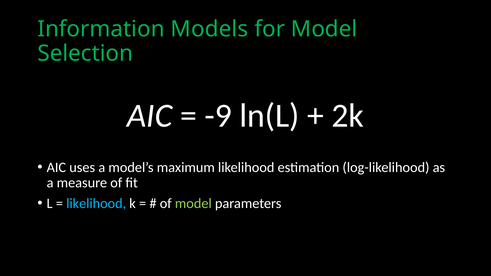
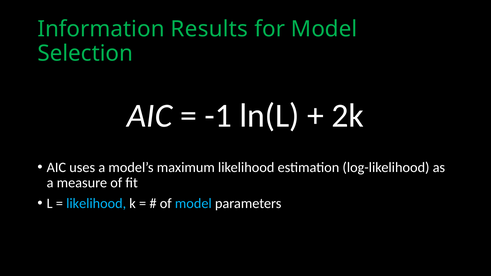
Models: Models -> Results (209, 29)
-9: -9 -> -1 (218, 116)
model colour: light green -> light blue (193, 204)
